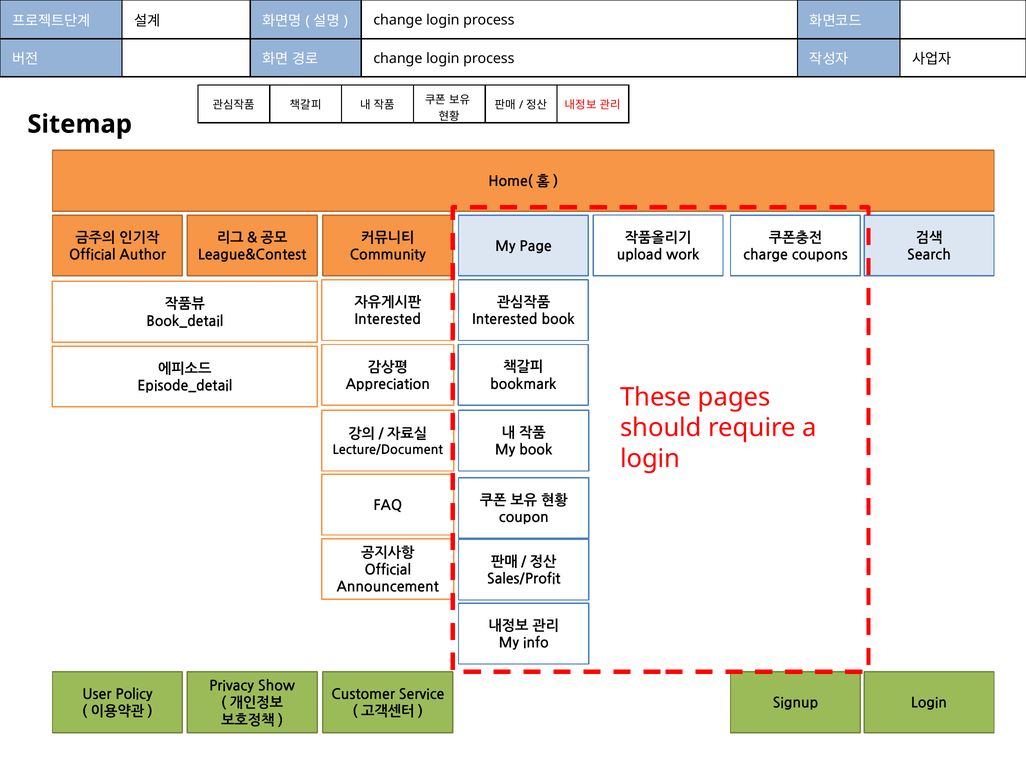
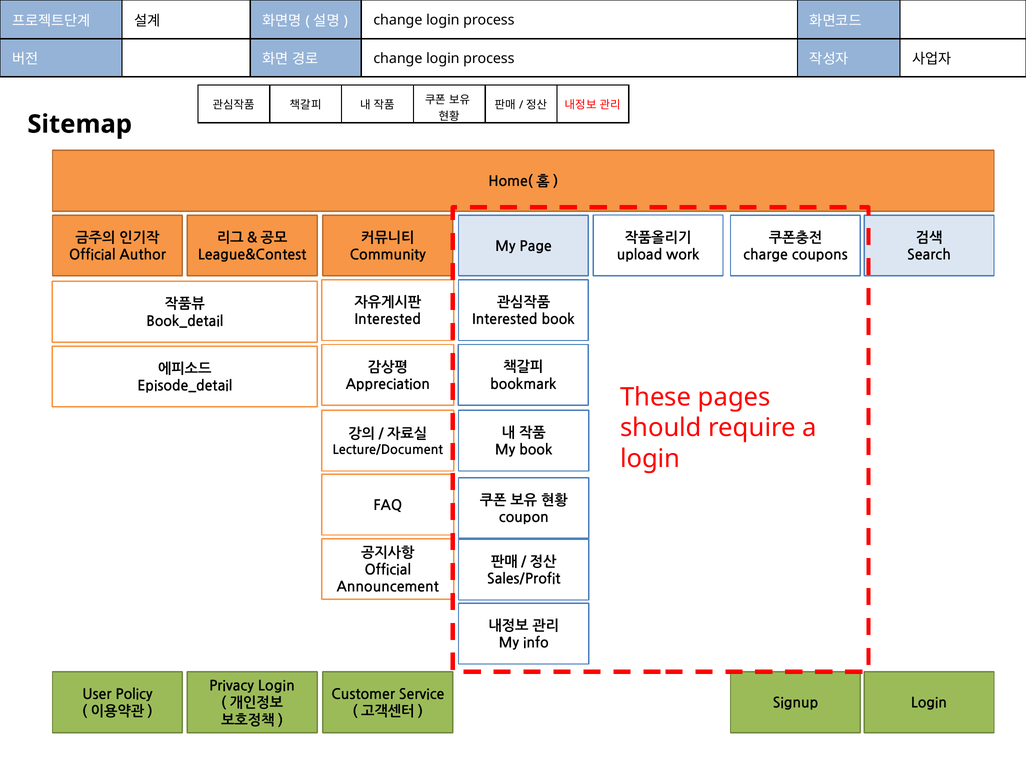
Privacy Show: Show -> Login (276, 686)
